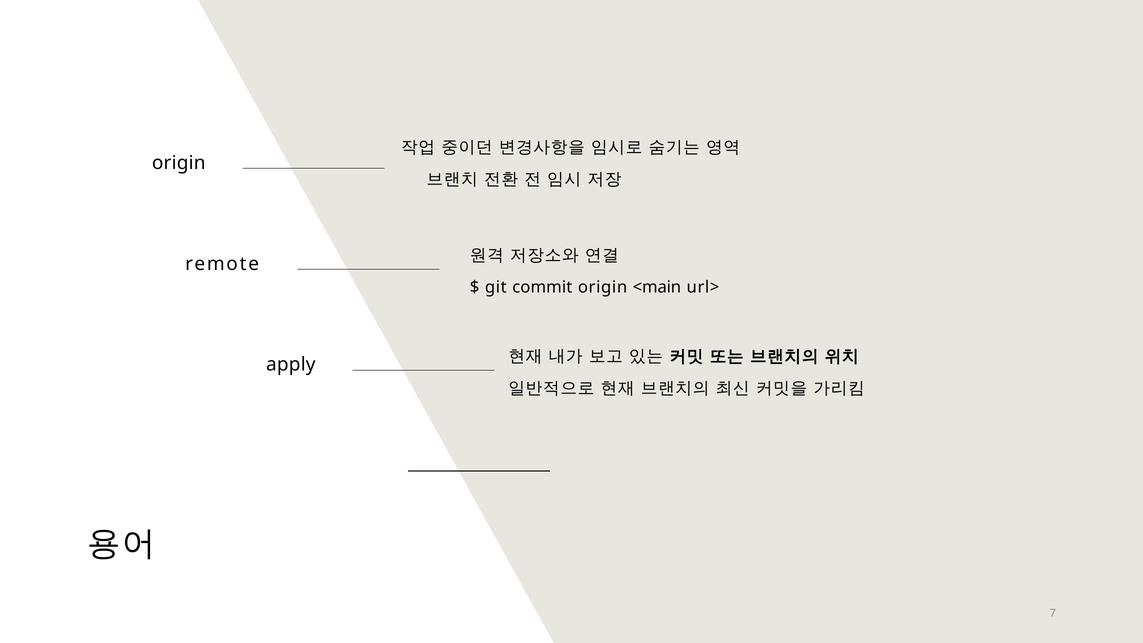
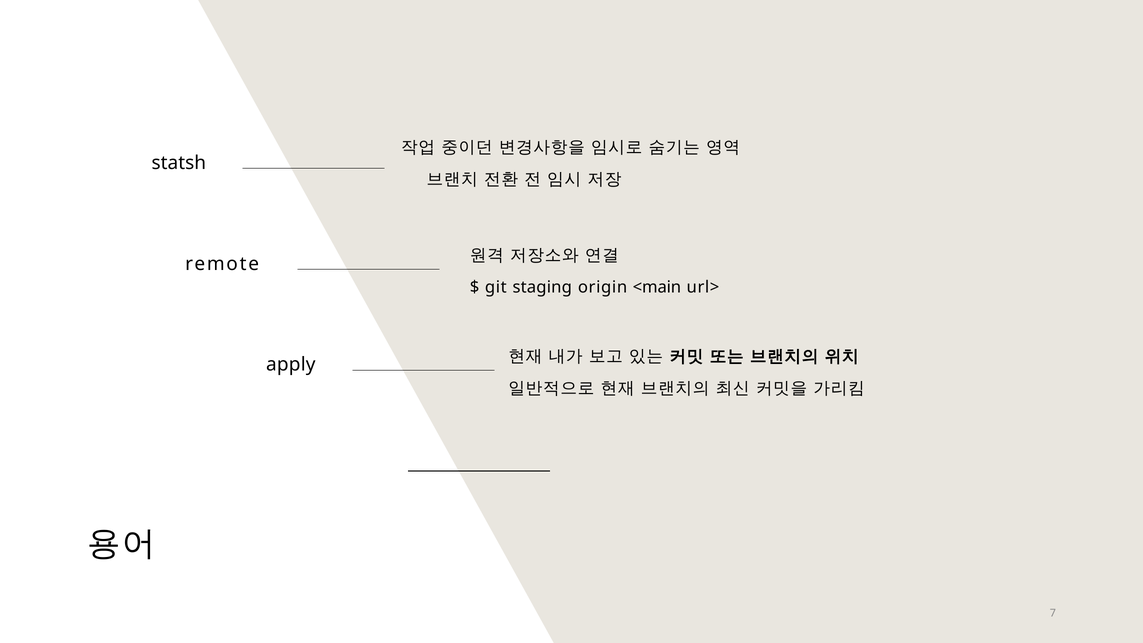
origin: origin -> statsh (179, 163)
commit: commit -> staging (542, 287)
